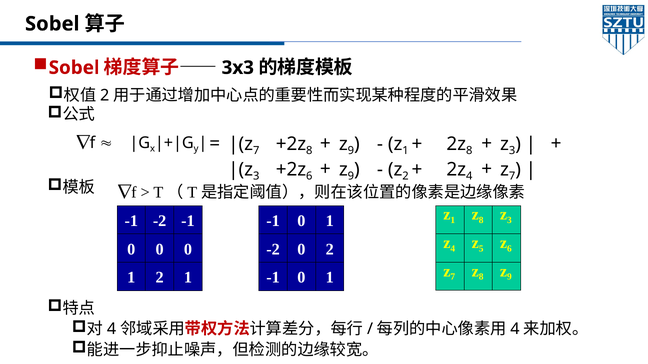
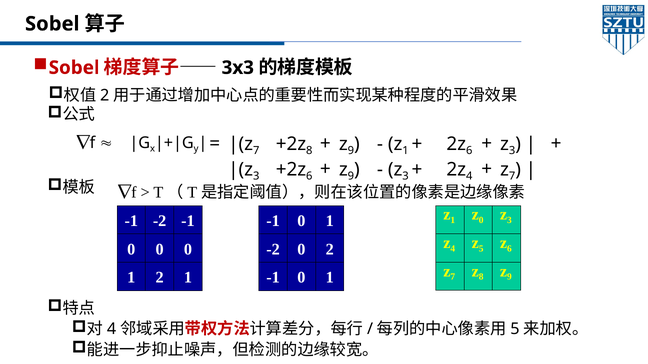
8: 8 -> 6 (469, 151)
2: 2 -> 3 (406, 176)
8: 8 -> 0 (481, 221)
4: 4 -> 5 (515, 330)
